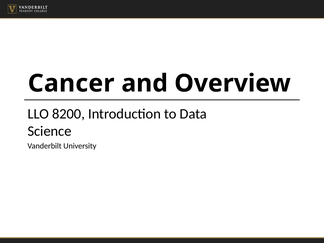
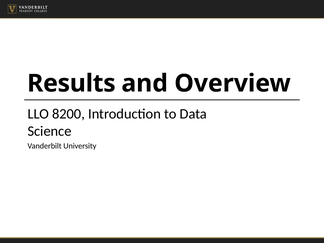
Cancer: Cancer -> Results (71, 83)
